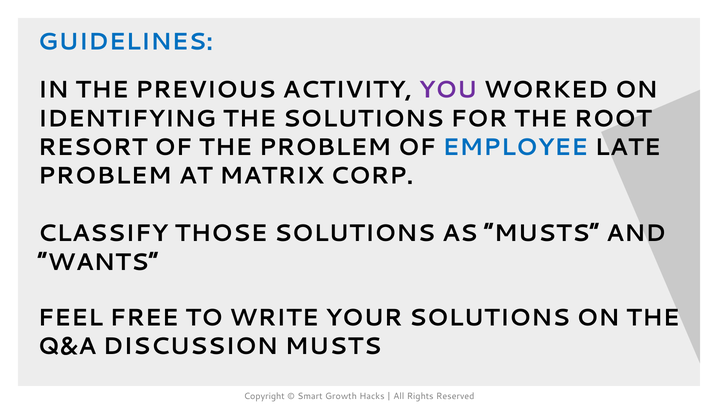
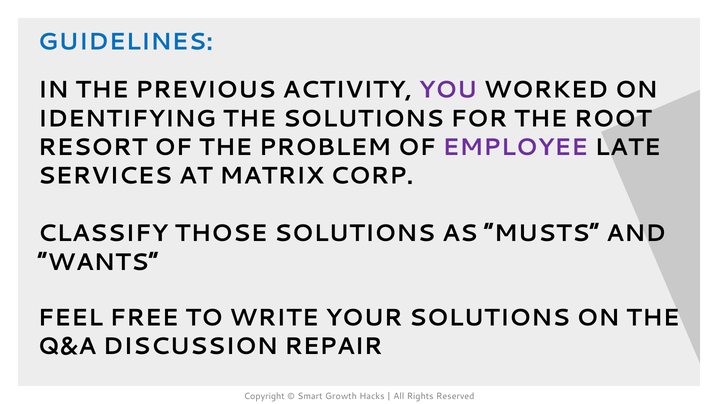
EMPLOYEE colour: blue -> purple (515, 147)
PROBLEM: PROBLEM -> SERVICES (105, 176)
DISCUSSION MUSTS: MUSTS -> REPAIR (333, 346)
